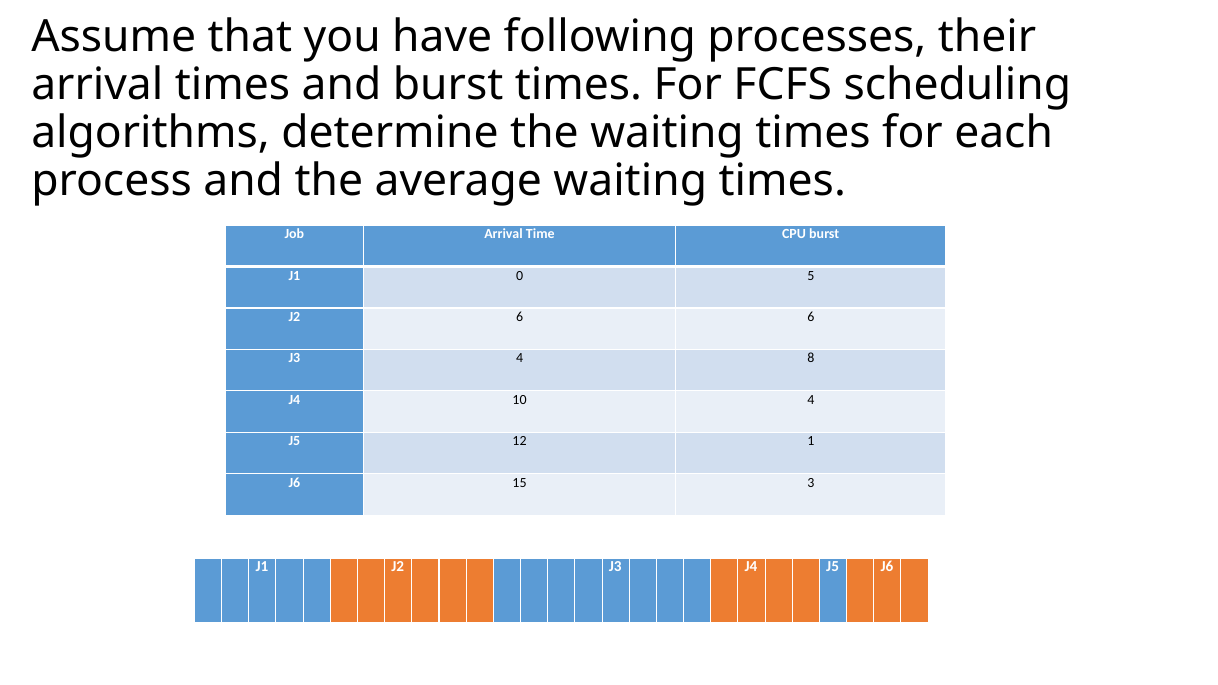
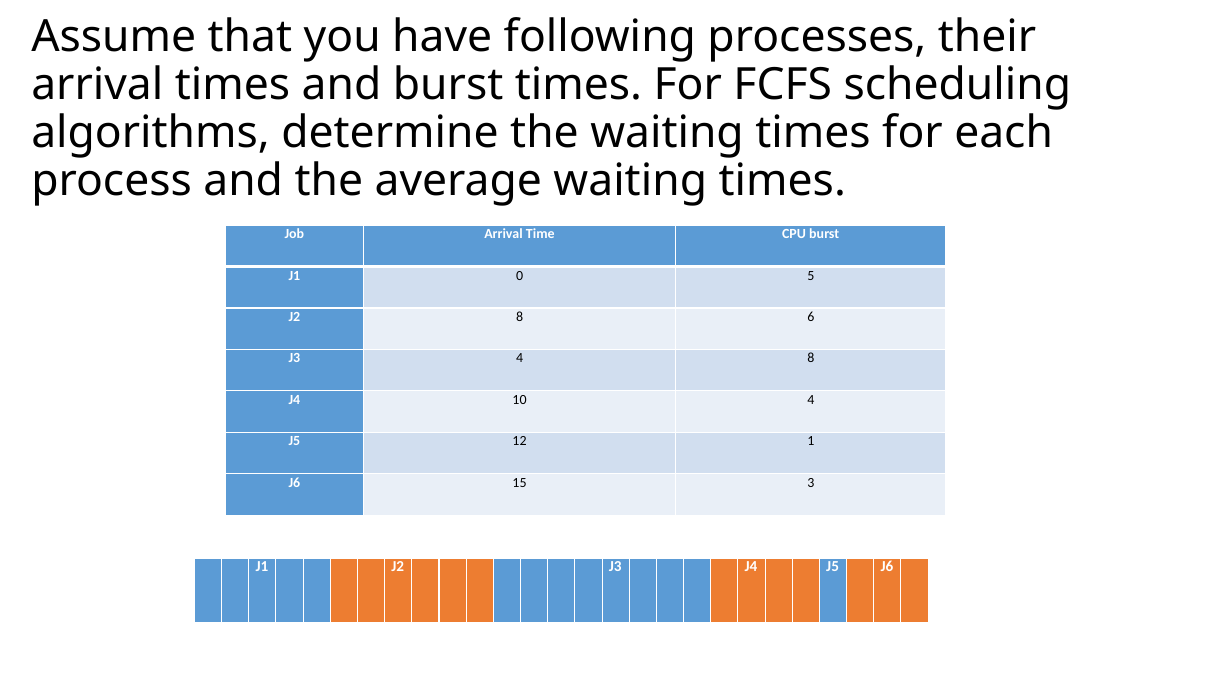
J2 6: 6 -> 8 (520, 317)
